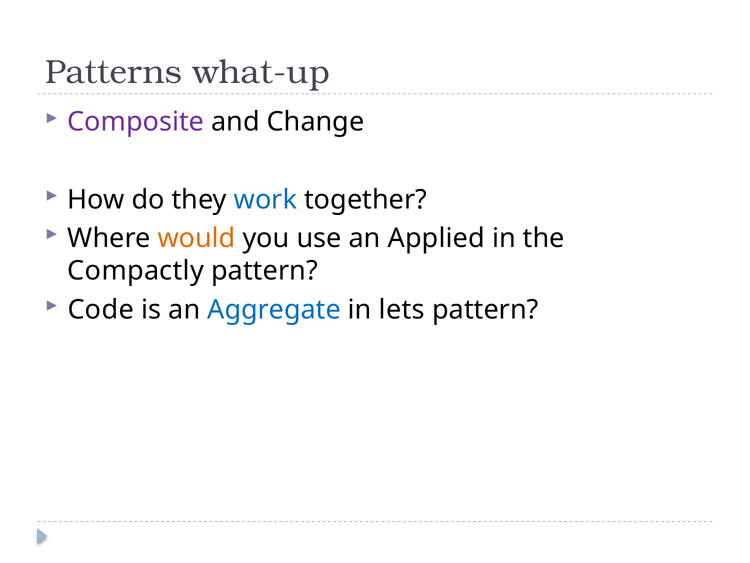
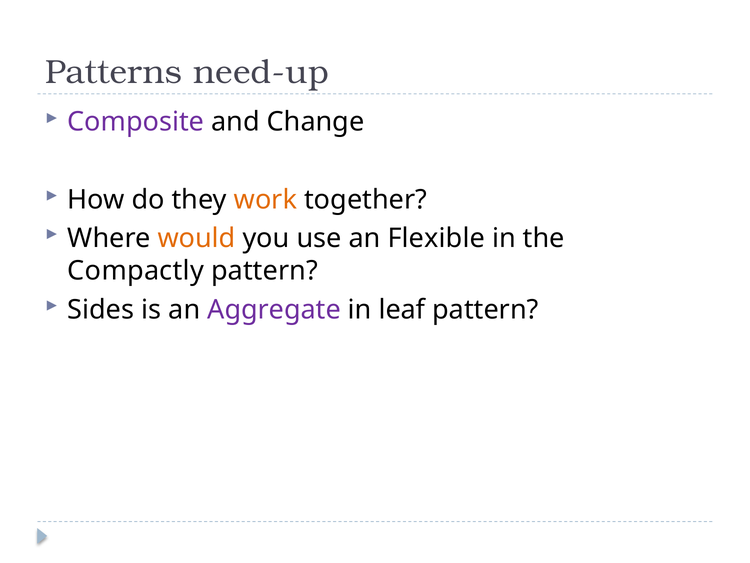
what-up: what-up -> need-up (261, 72)
work colour: blue -> orange (265, 199)
Applied: Applied -> Flexible (436, 238)
Code: Code -> Sides (101, 309)
Aggregate colour: blue -> purple (274, 309)
lets: lets -> leaf (402, 309)
